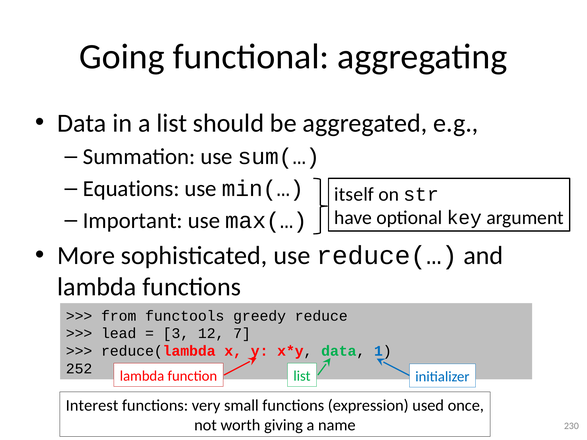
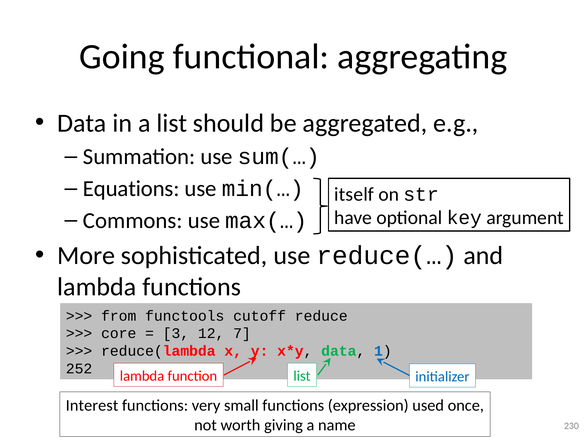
Important: Important -> Commons (133, 221)
greedy: greedy -> cutoff (260, 316)
lead: lead -> core (119, 334)
